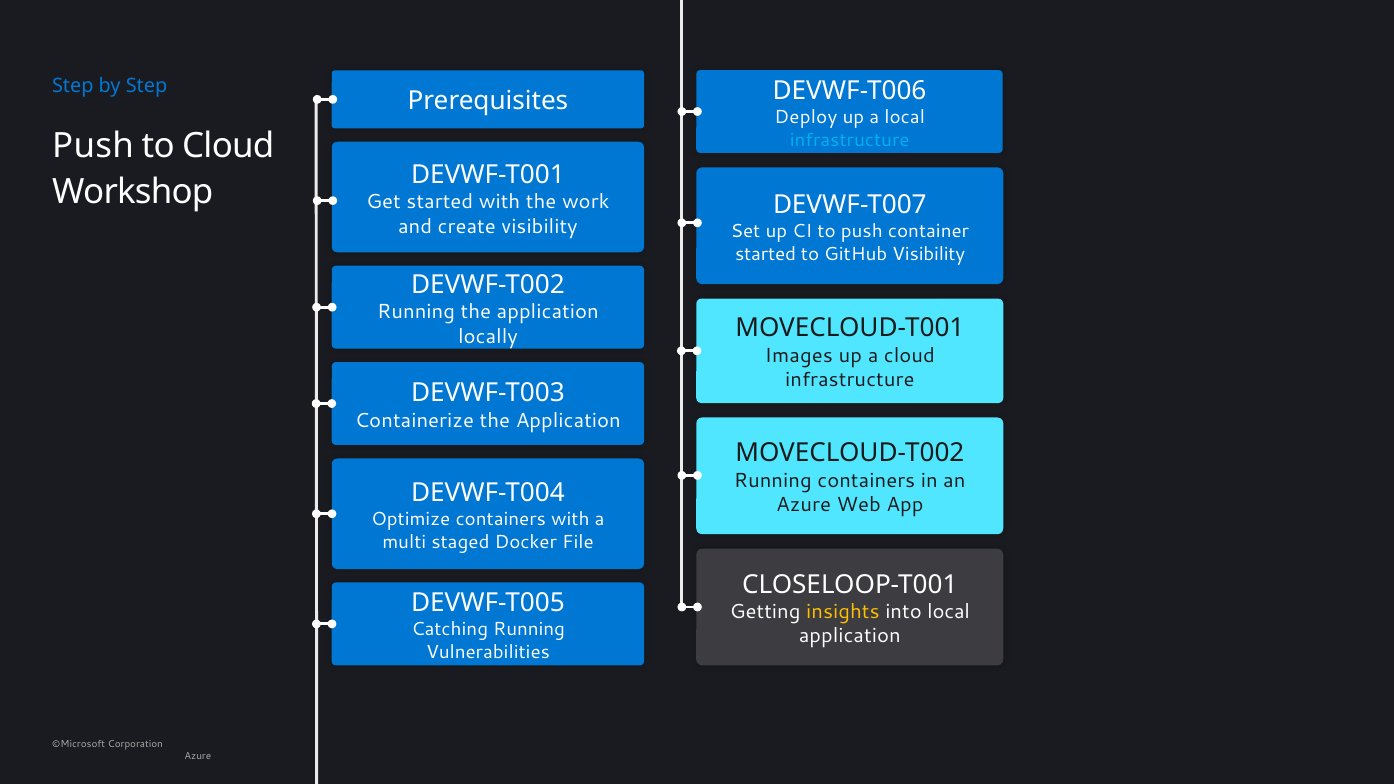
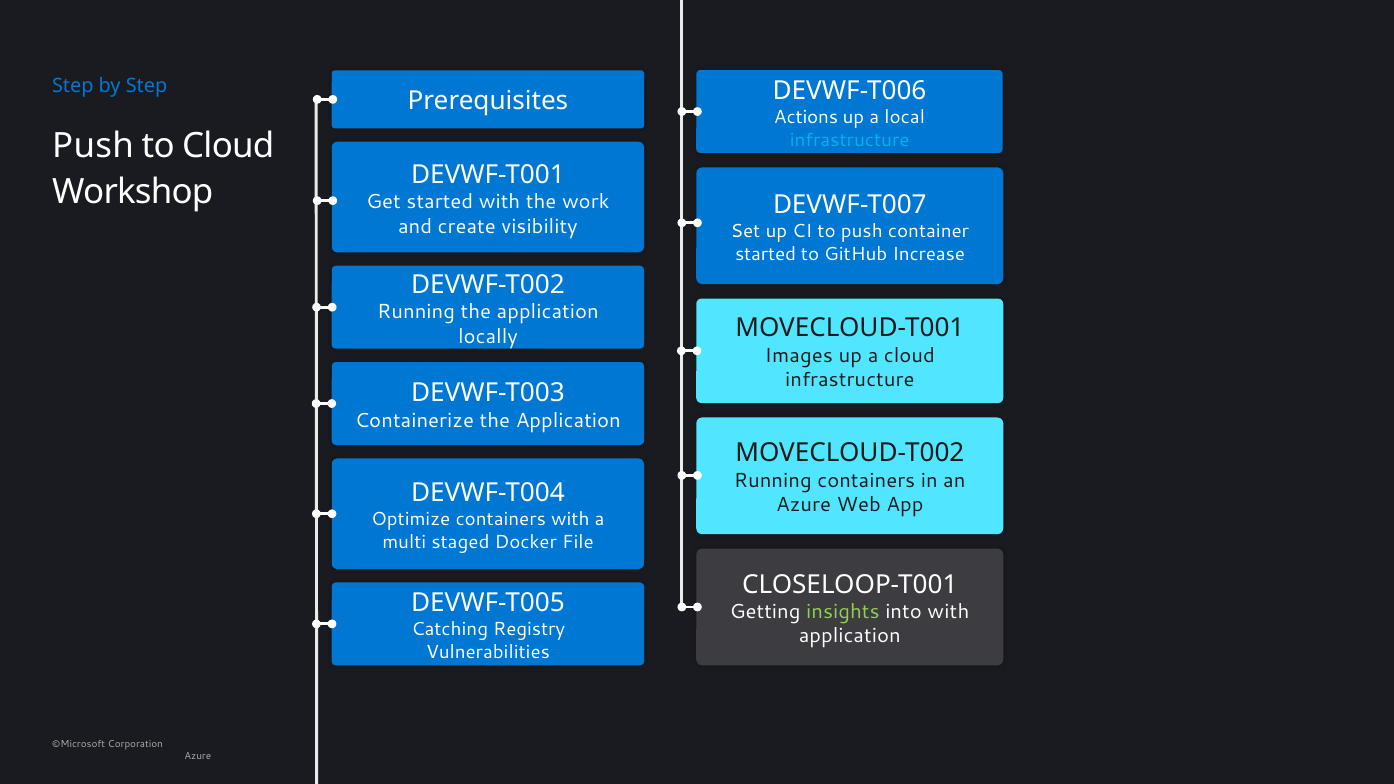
Deploy: Deploy -> Actions (806, 117)
GitHub Visibility: Visibility -> Increase (929, 254)
insights colour: yellow -> light green (843, 612)
into local: local -> with (948, 612)
Catching Running: Running -> Registry (529, 630)
